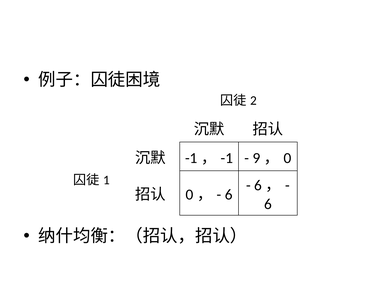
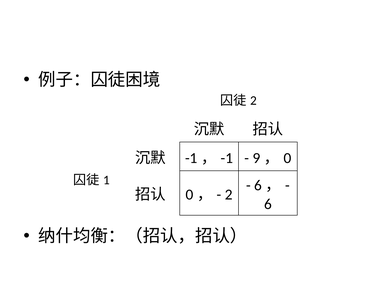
6: 6 -> 2 (229, 195)
